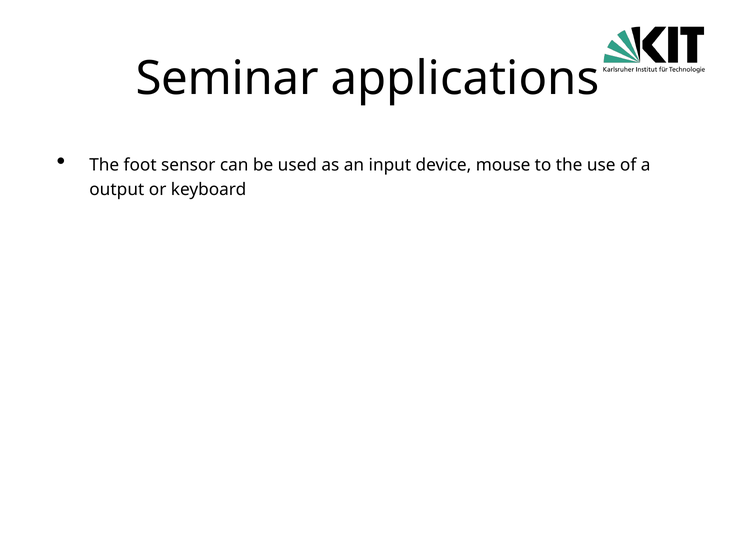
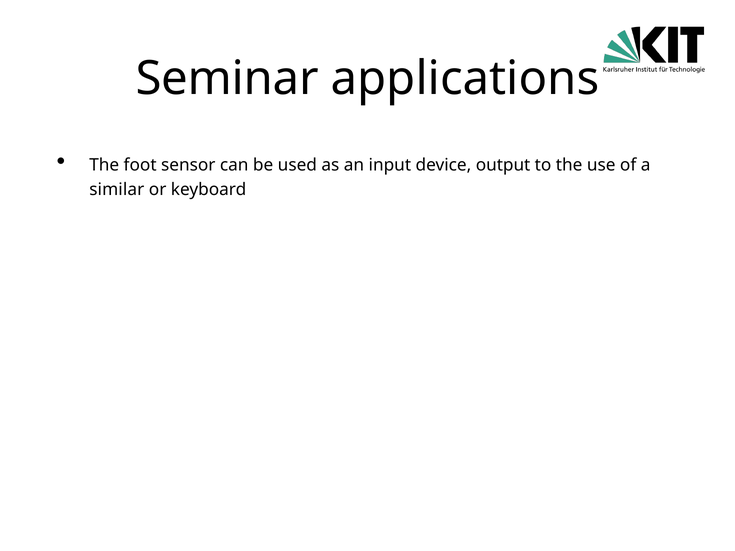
mouse: mouse -> output (503, 165)
output: output -> similar (117, 190)
